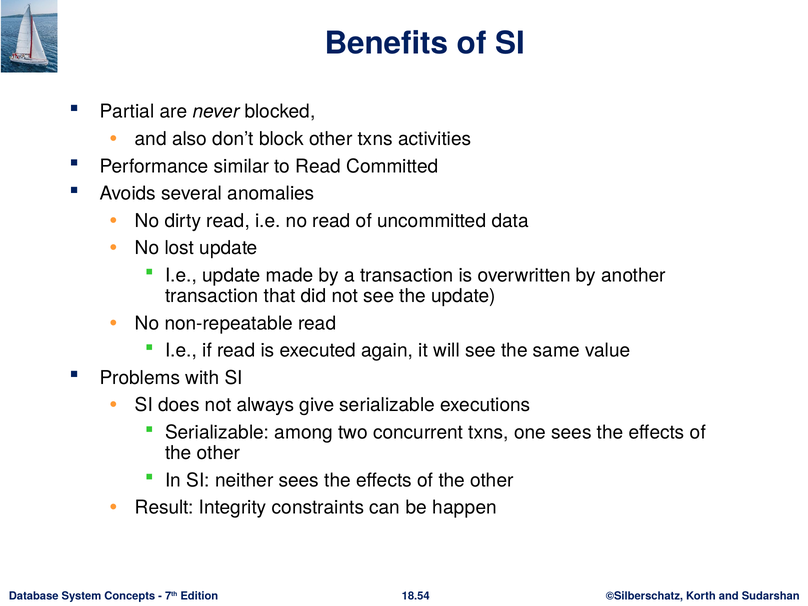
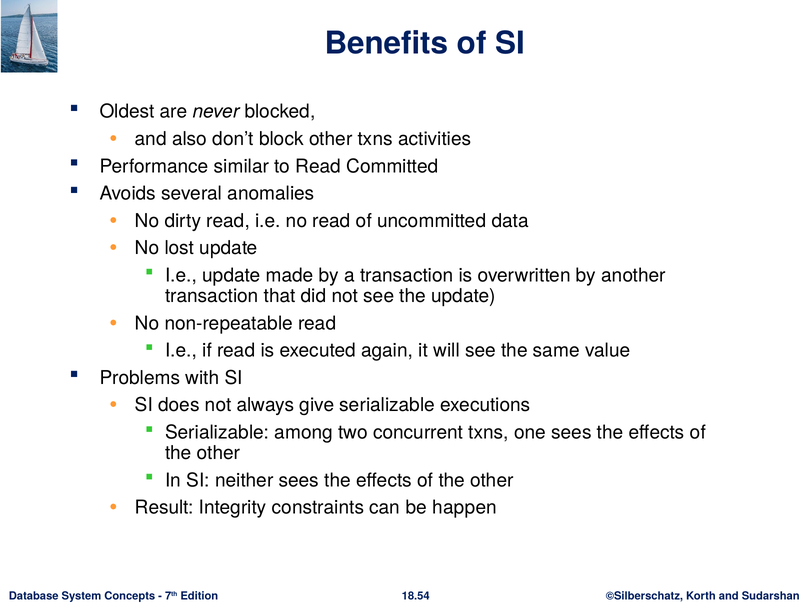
Partial: Partial -> Oldest (127, 112)
